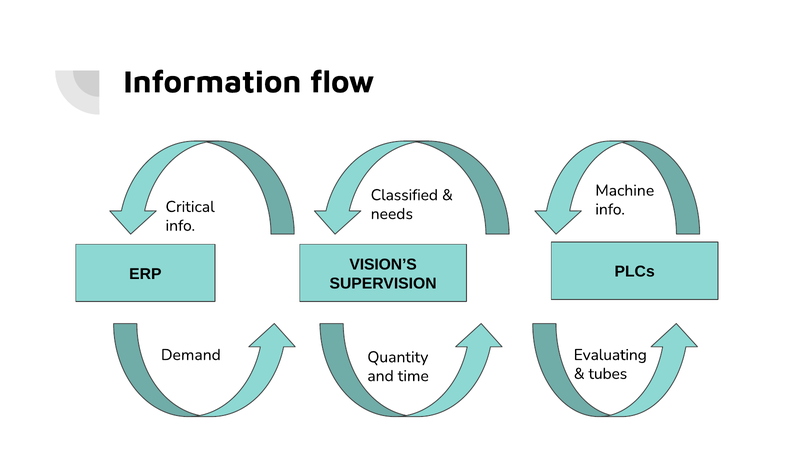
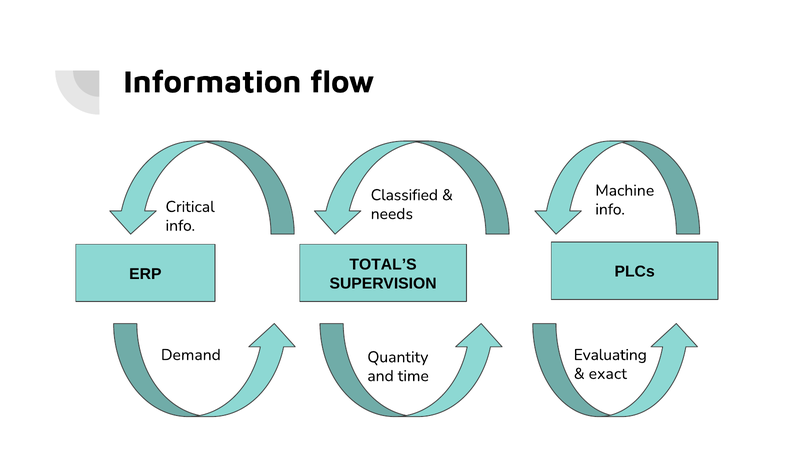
VISION’S: VISION’S -> TOTAL’S (383, 265)
tubes: tubes -> exact (608, 374)
